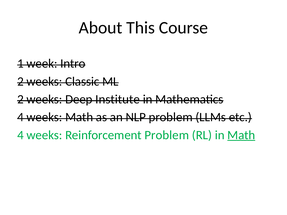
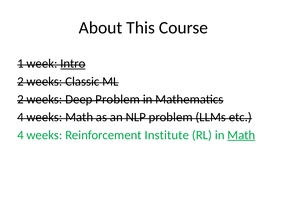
Intro underline: none -> present (73, 64)
Deep Institute: Institute -> Problem (118, 99)
Reinforcement Problem: Problem -> Institute (167, 135)
